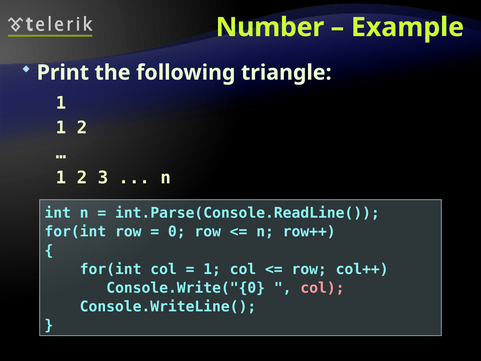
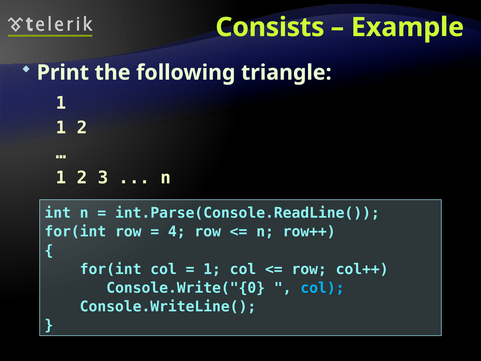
Number: Number -> Consists (270, 27)
0: 0 -> 4 (177, 232)
col colour: pink -> light blue (322, 288)
